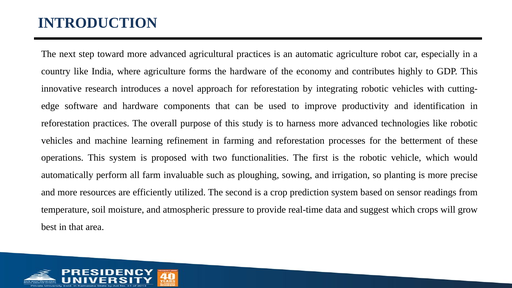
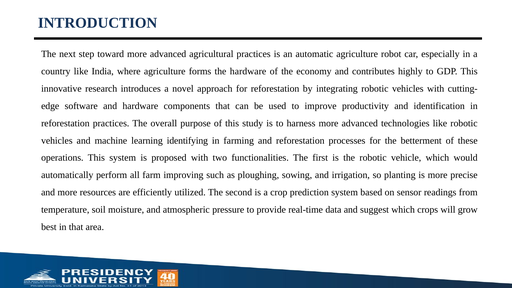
refinement: refinement -> identifying (187, 141)
invaluable: invaluable -> improving (183, 175)
